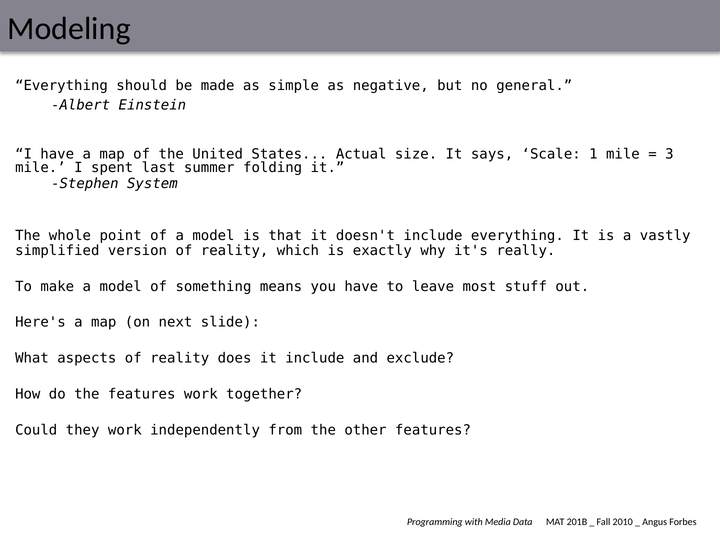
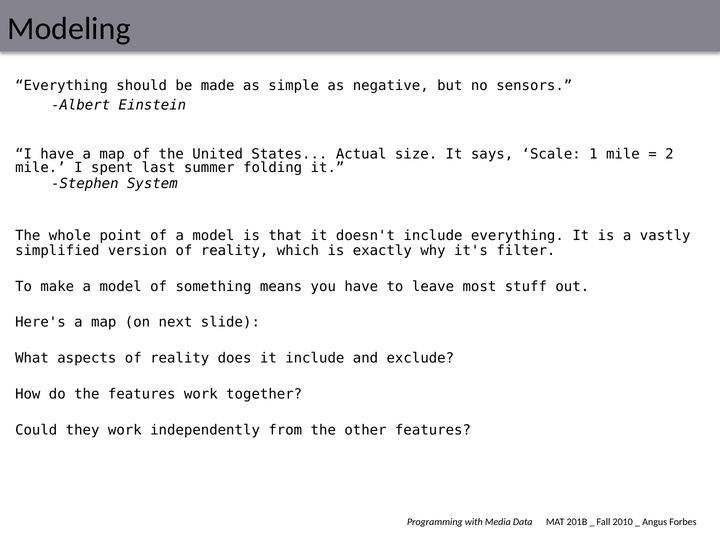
general: general -> sensors (534, 86)
3: 3 -> 2 (669, 154)
really: really -> filter (526, 251)
